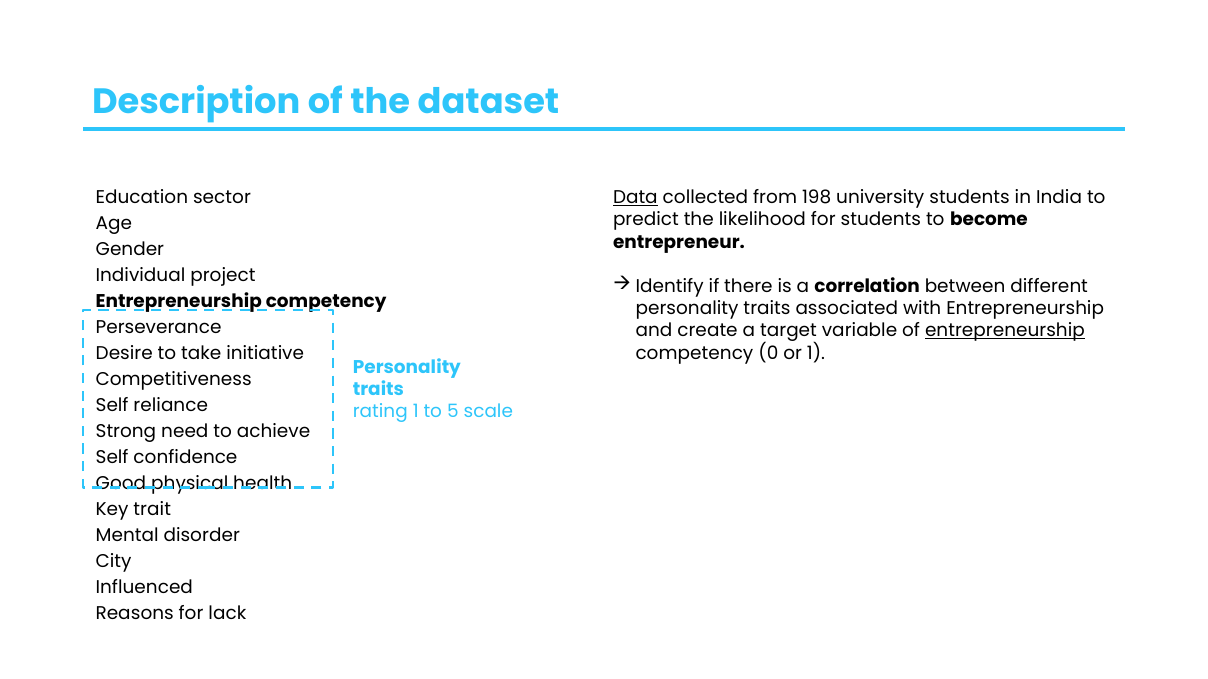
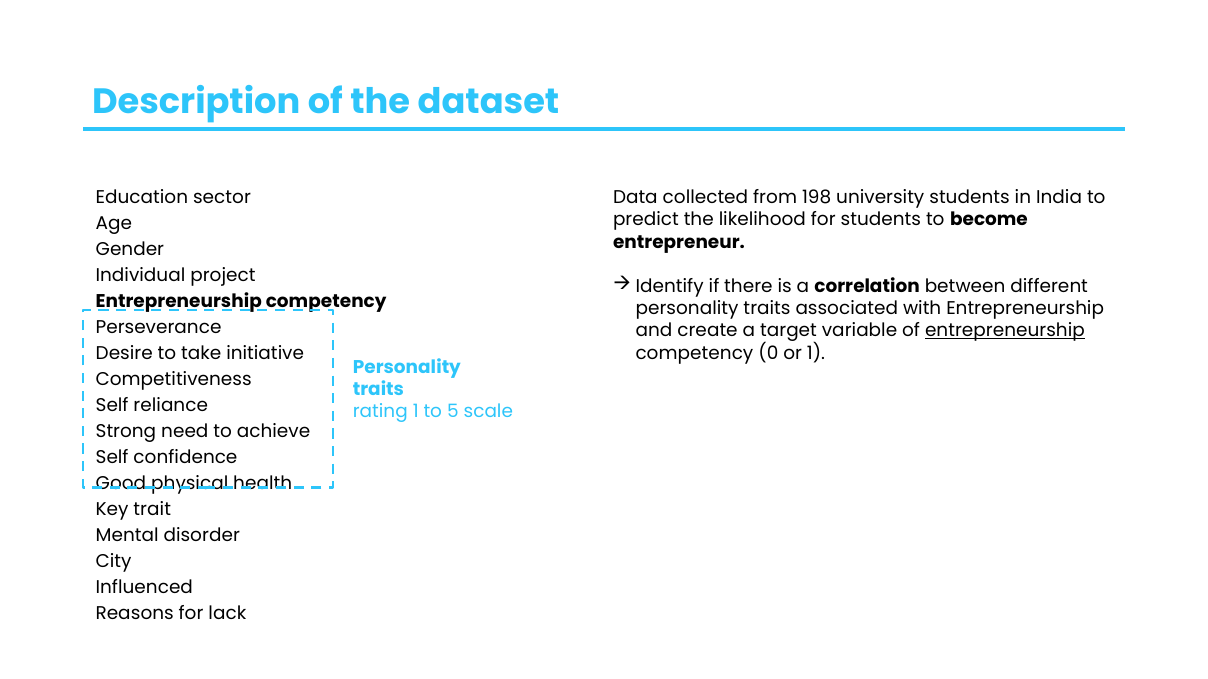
Data underline: present -> none (635, 198)
